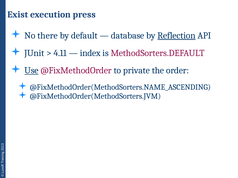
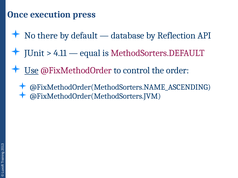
Exist: Exist -> Once (18, 15)
Reflection underline: present -> none (176, 36)
index: index -> equal (90, 53)
private: private -> control (137, 71)
